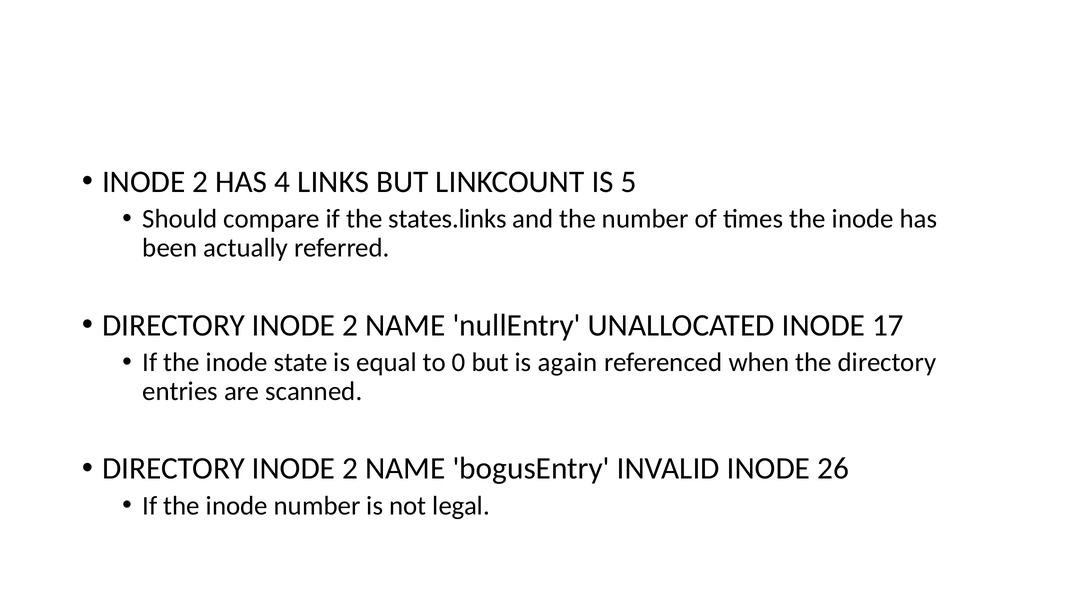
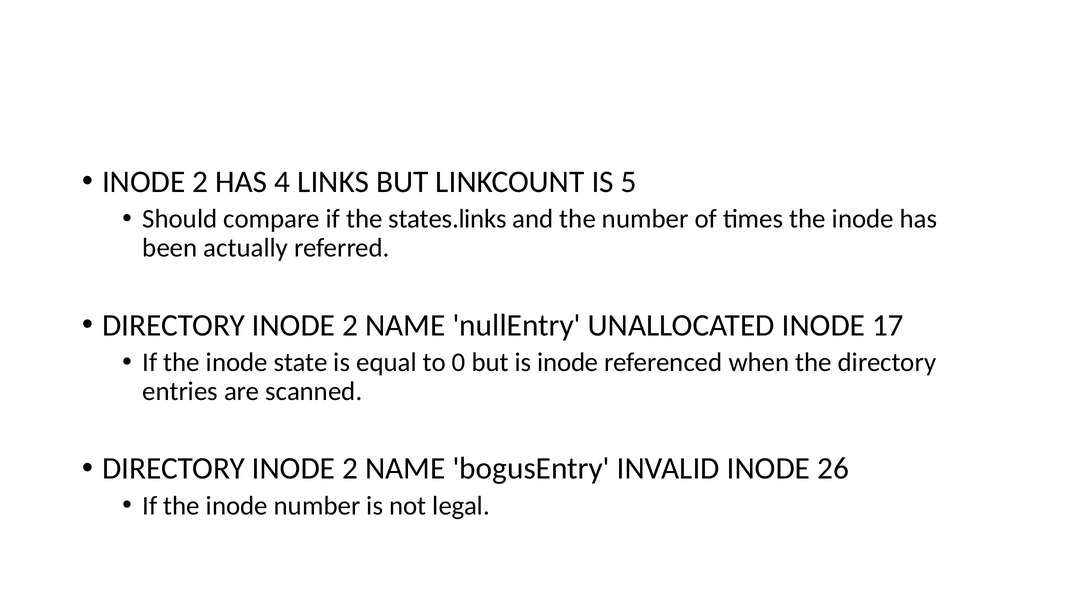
is again: again -> inode (568, 362)
